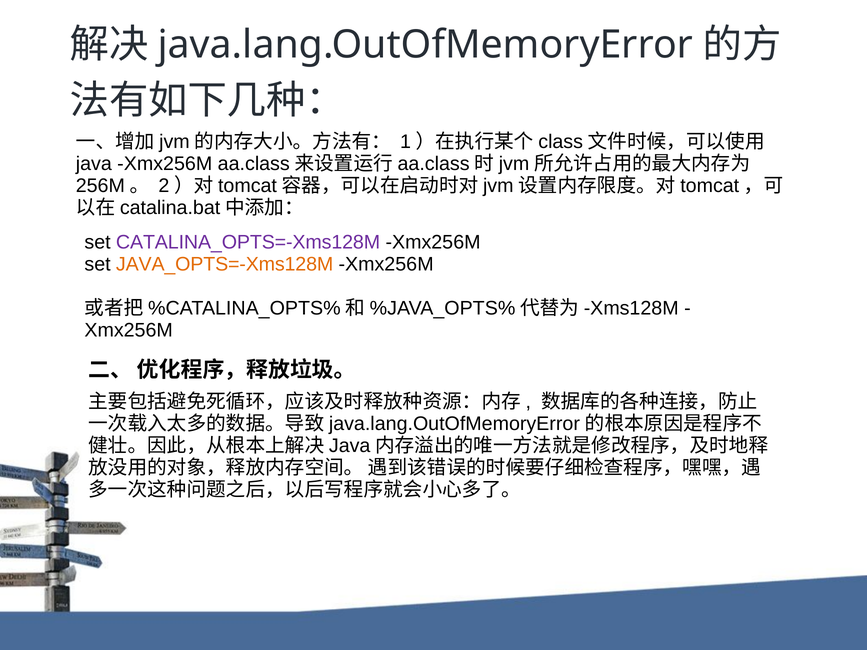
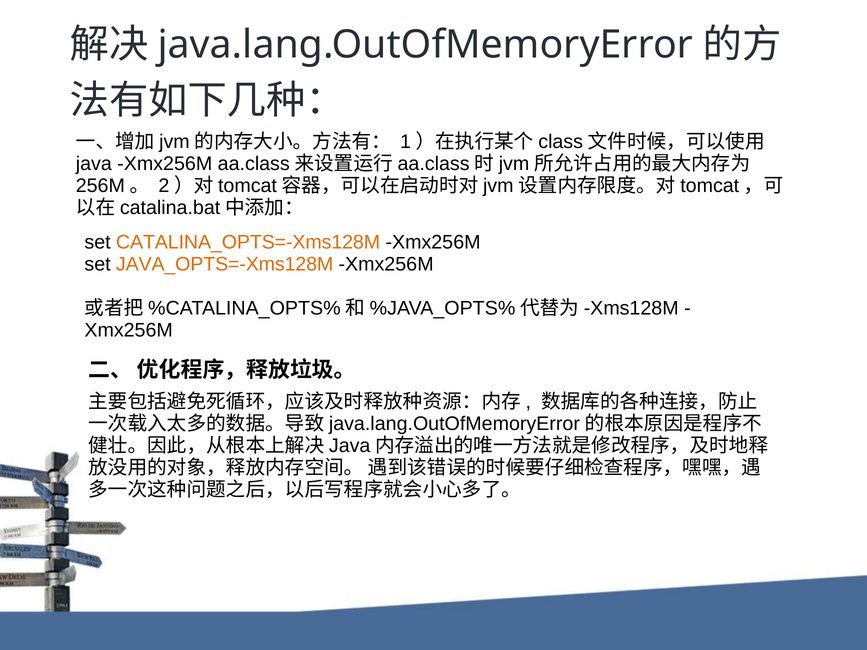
CATALINA_OPTS=-Xms128M colour: purple -> orange (248, 242)
